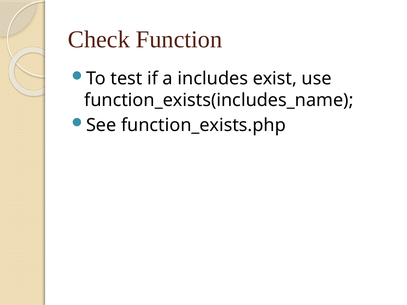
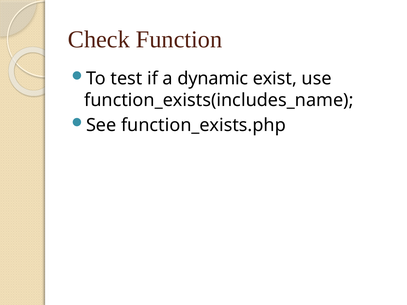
includes: includes -> dynamic (213, 79)
